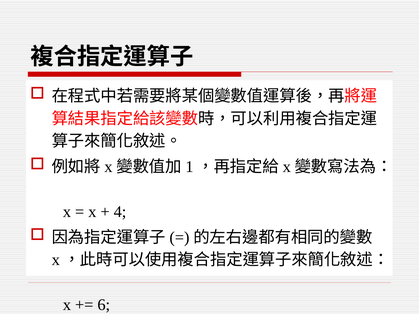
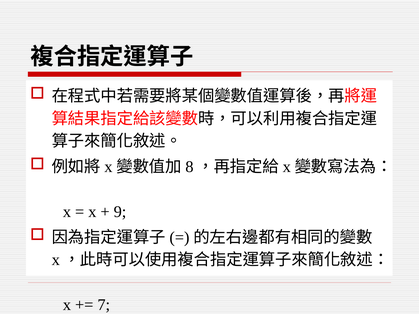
1: 1 -> 8 (189, 167)
4: 4 -> 9 (120, 212)
6: 6 -> 7 (104, 305)
